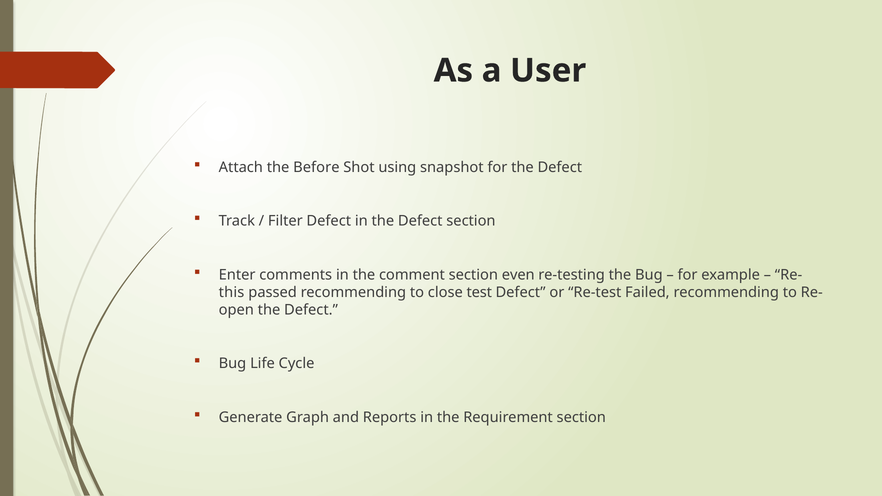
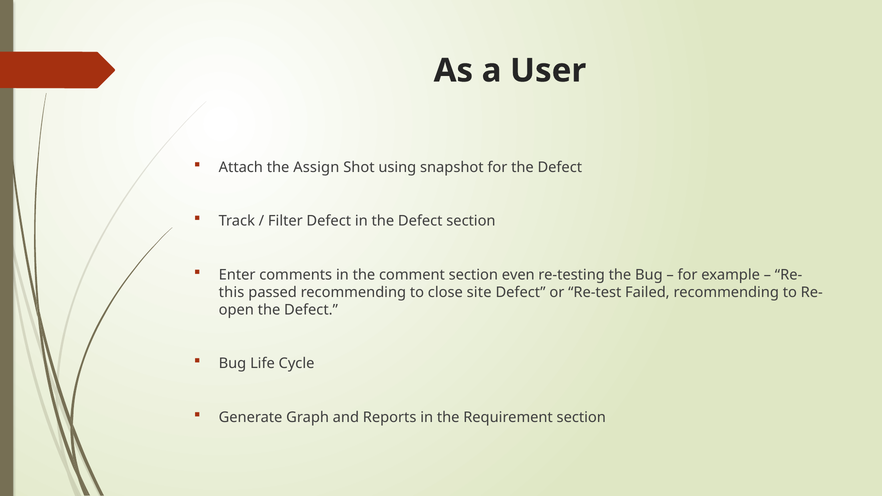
Before: Before -> Assign (316, 168)
test: test -> site (479, 292)
